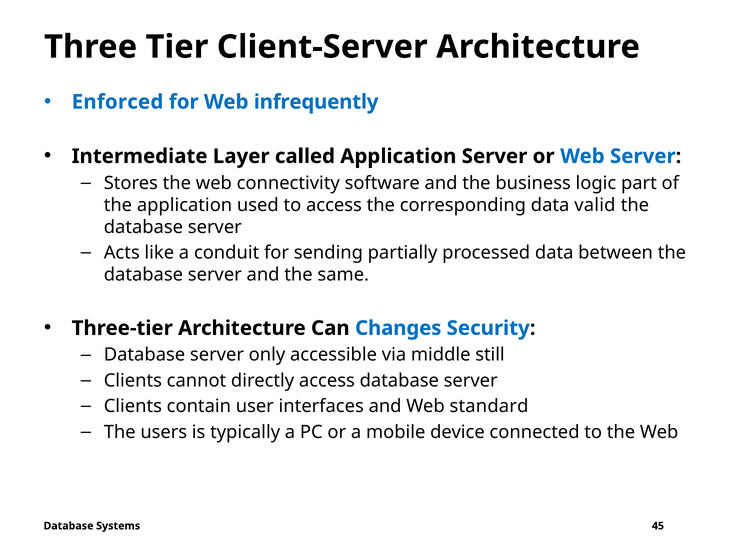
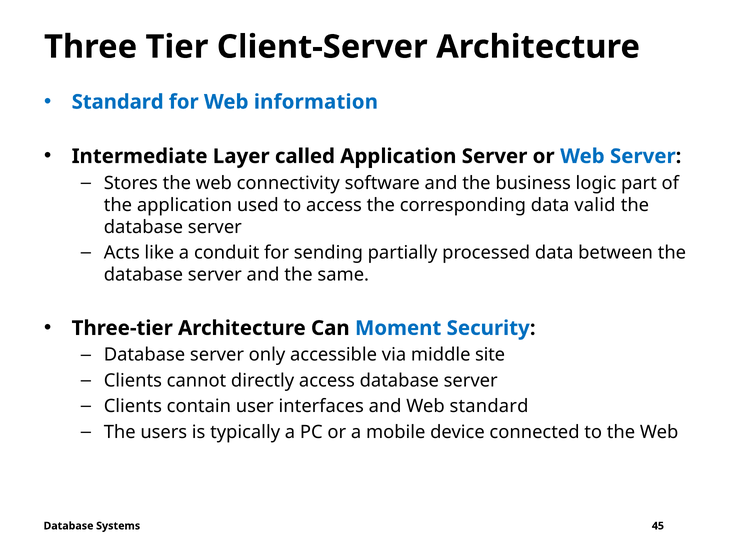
Enforced: Enforced -> Standard (118, 102)
infrequently: infrequently -> information (316, 102)
Changes: Changes -> Moment (398, 328)
still: still -> site (490, 355)
